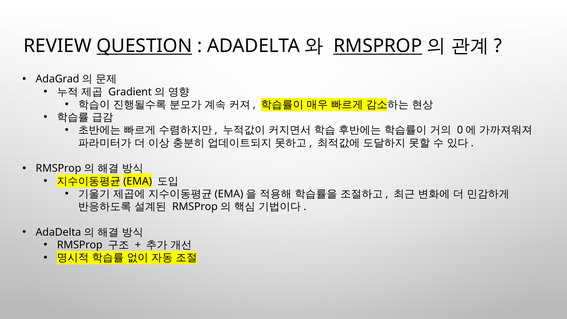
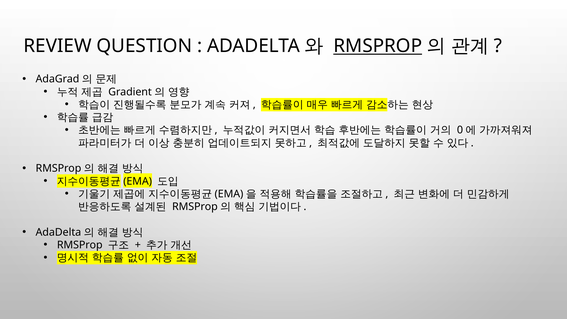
QUESTION underline: present -> none (144, 46)
